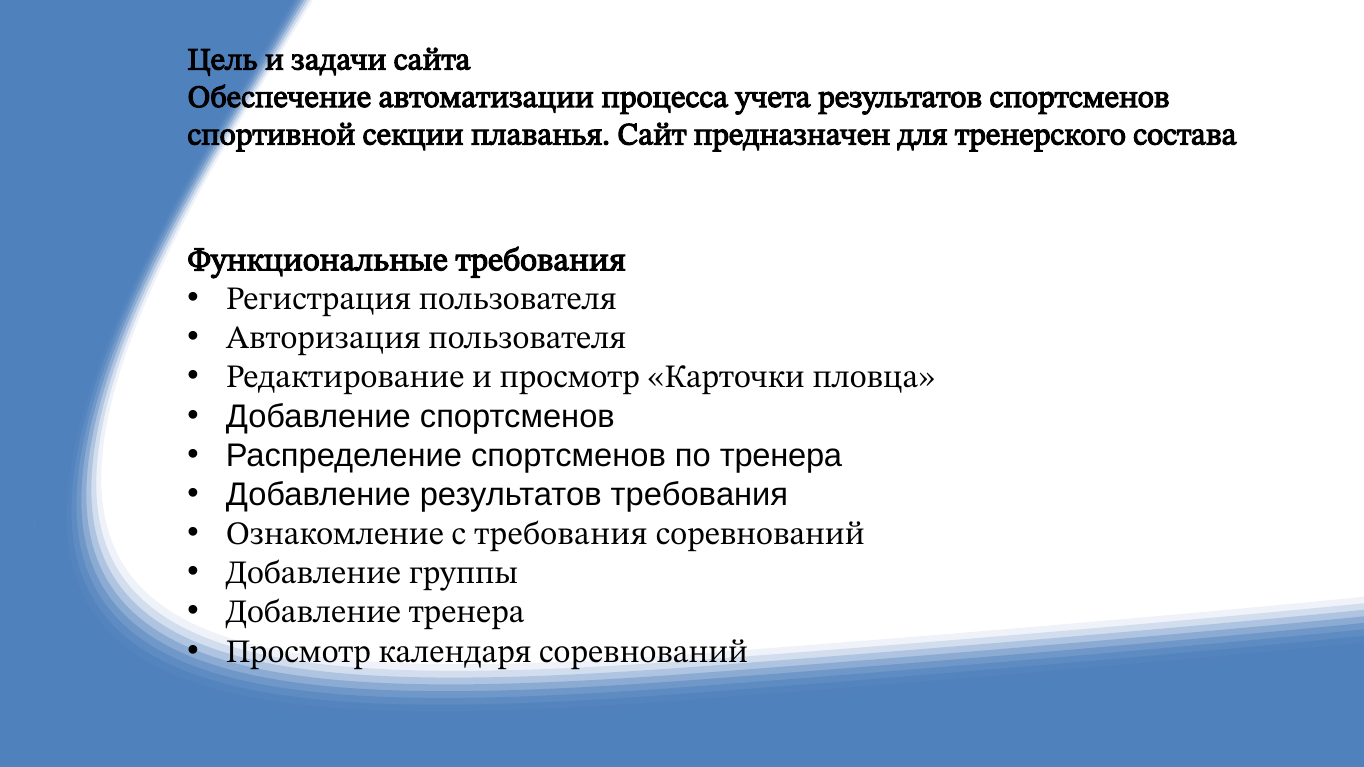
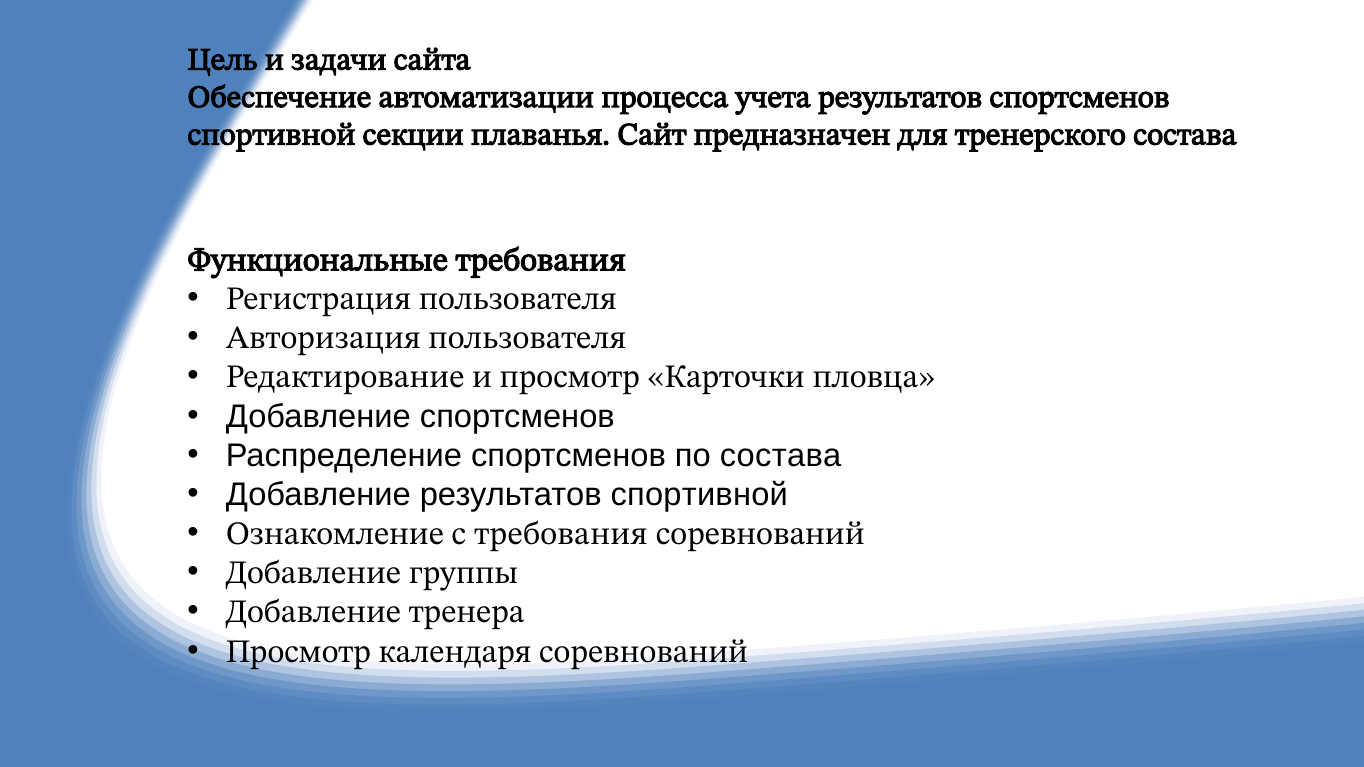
по тренера: тренера -> состава (781, 456)
результатов требования: требования -> спортивной (699, 495)
